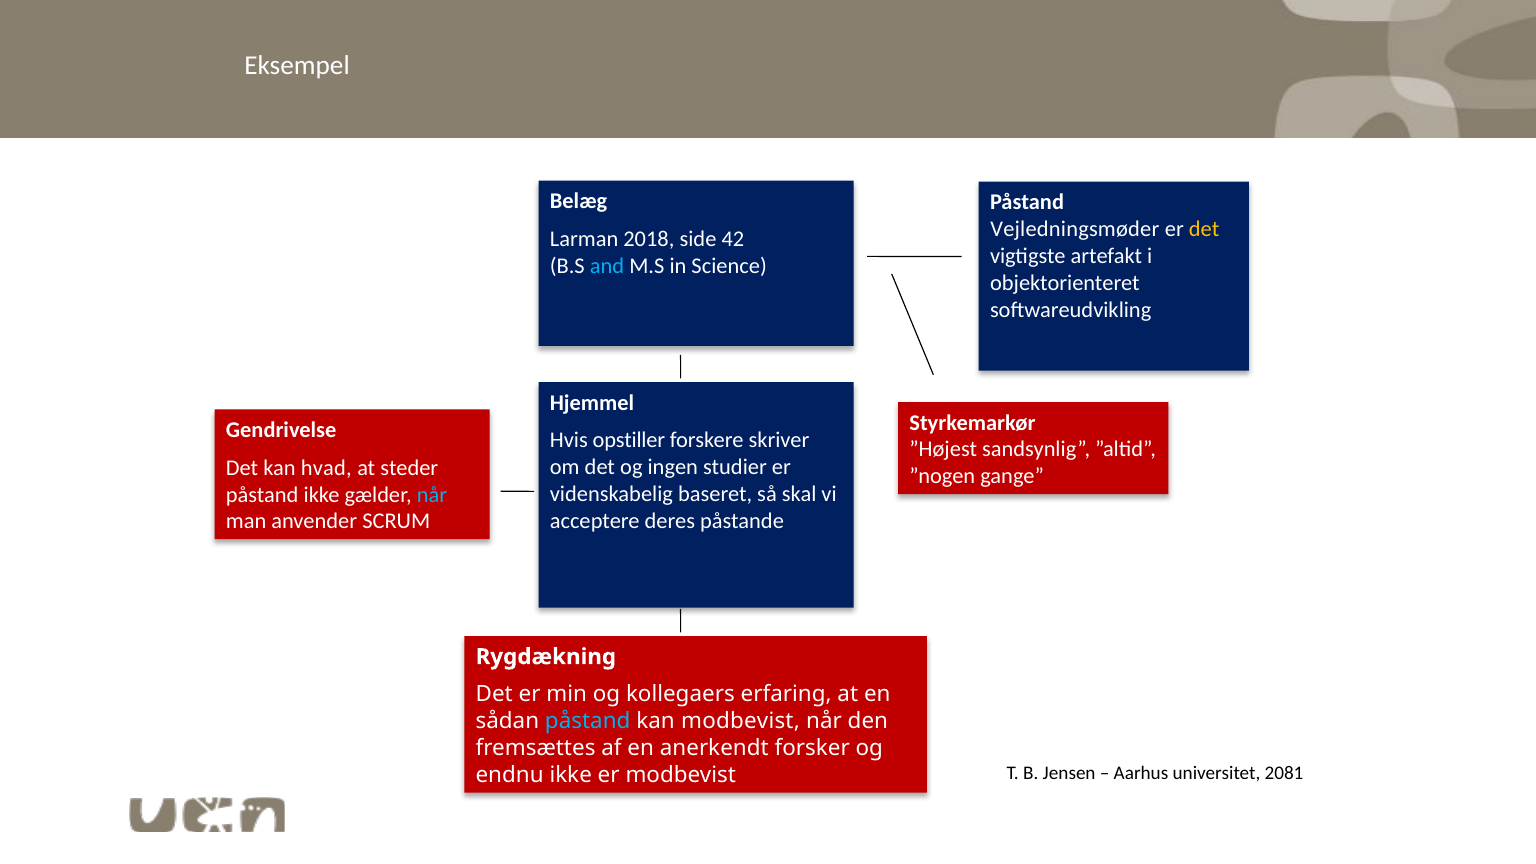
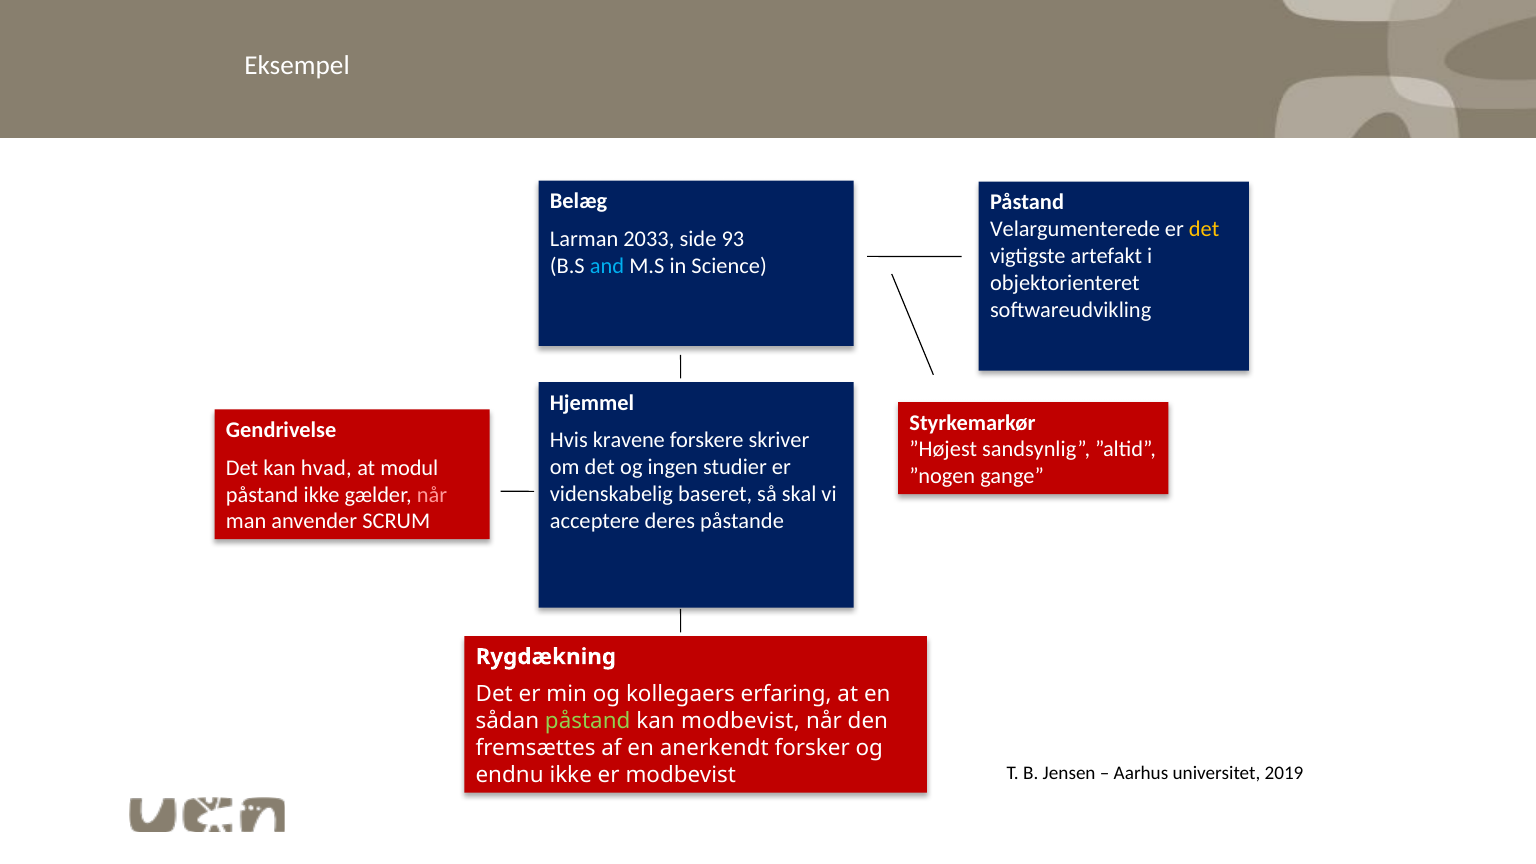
Vejledningsmøder: Vejledningsmøder -> Velargumenterede (1075, 229)
2018: 2018 -> 2033 (649, 239)
42: 42 -> 93 (733, 239)
opstiller: opstiller -> kravene (629, 440)
steder: steder -> modul (409, 468)
når colour: light blue -> pink (432, 495)
påstand colour: light blue -> light green (588, 721)
2081: 2081 -> 2019 (1284, 773)
